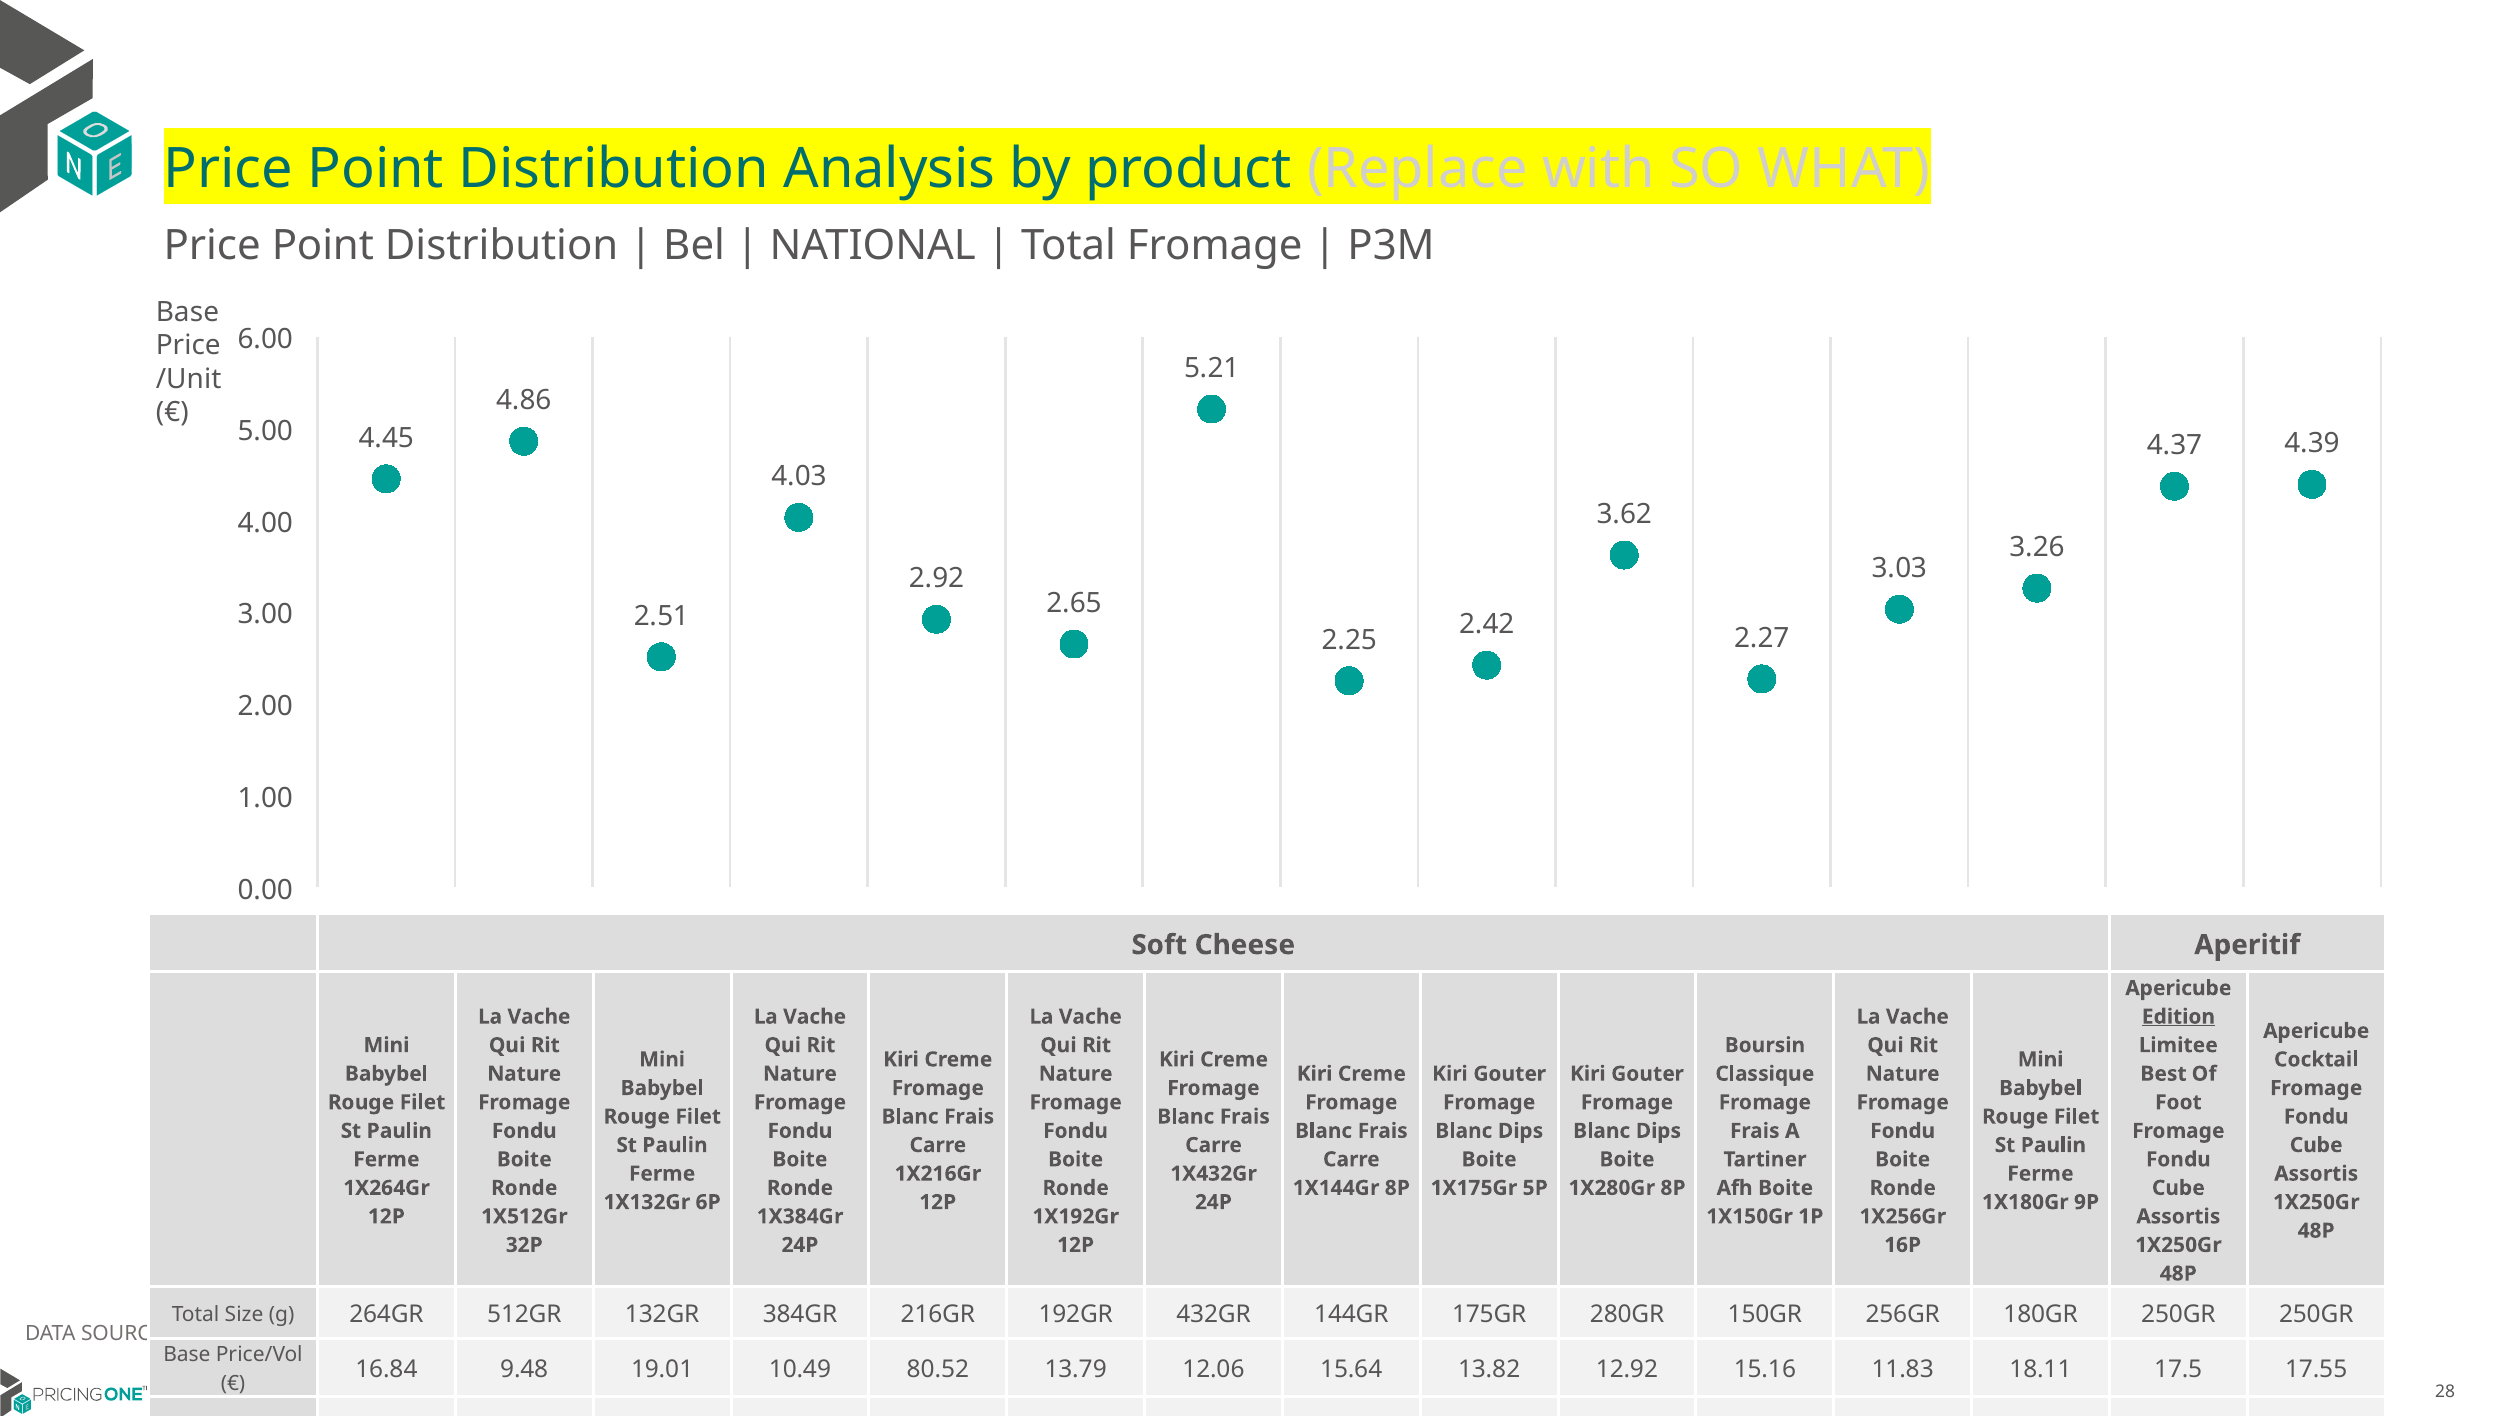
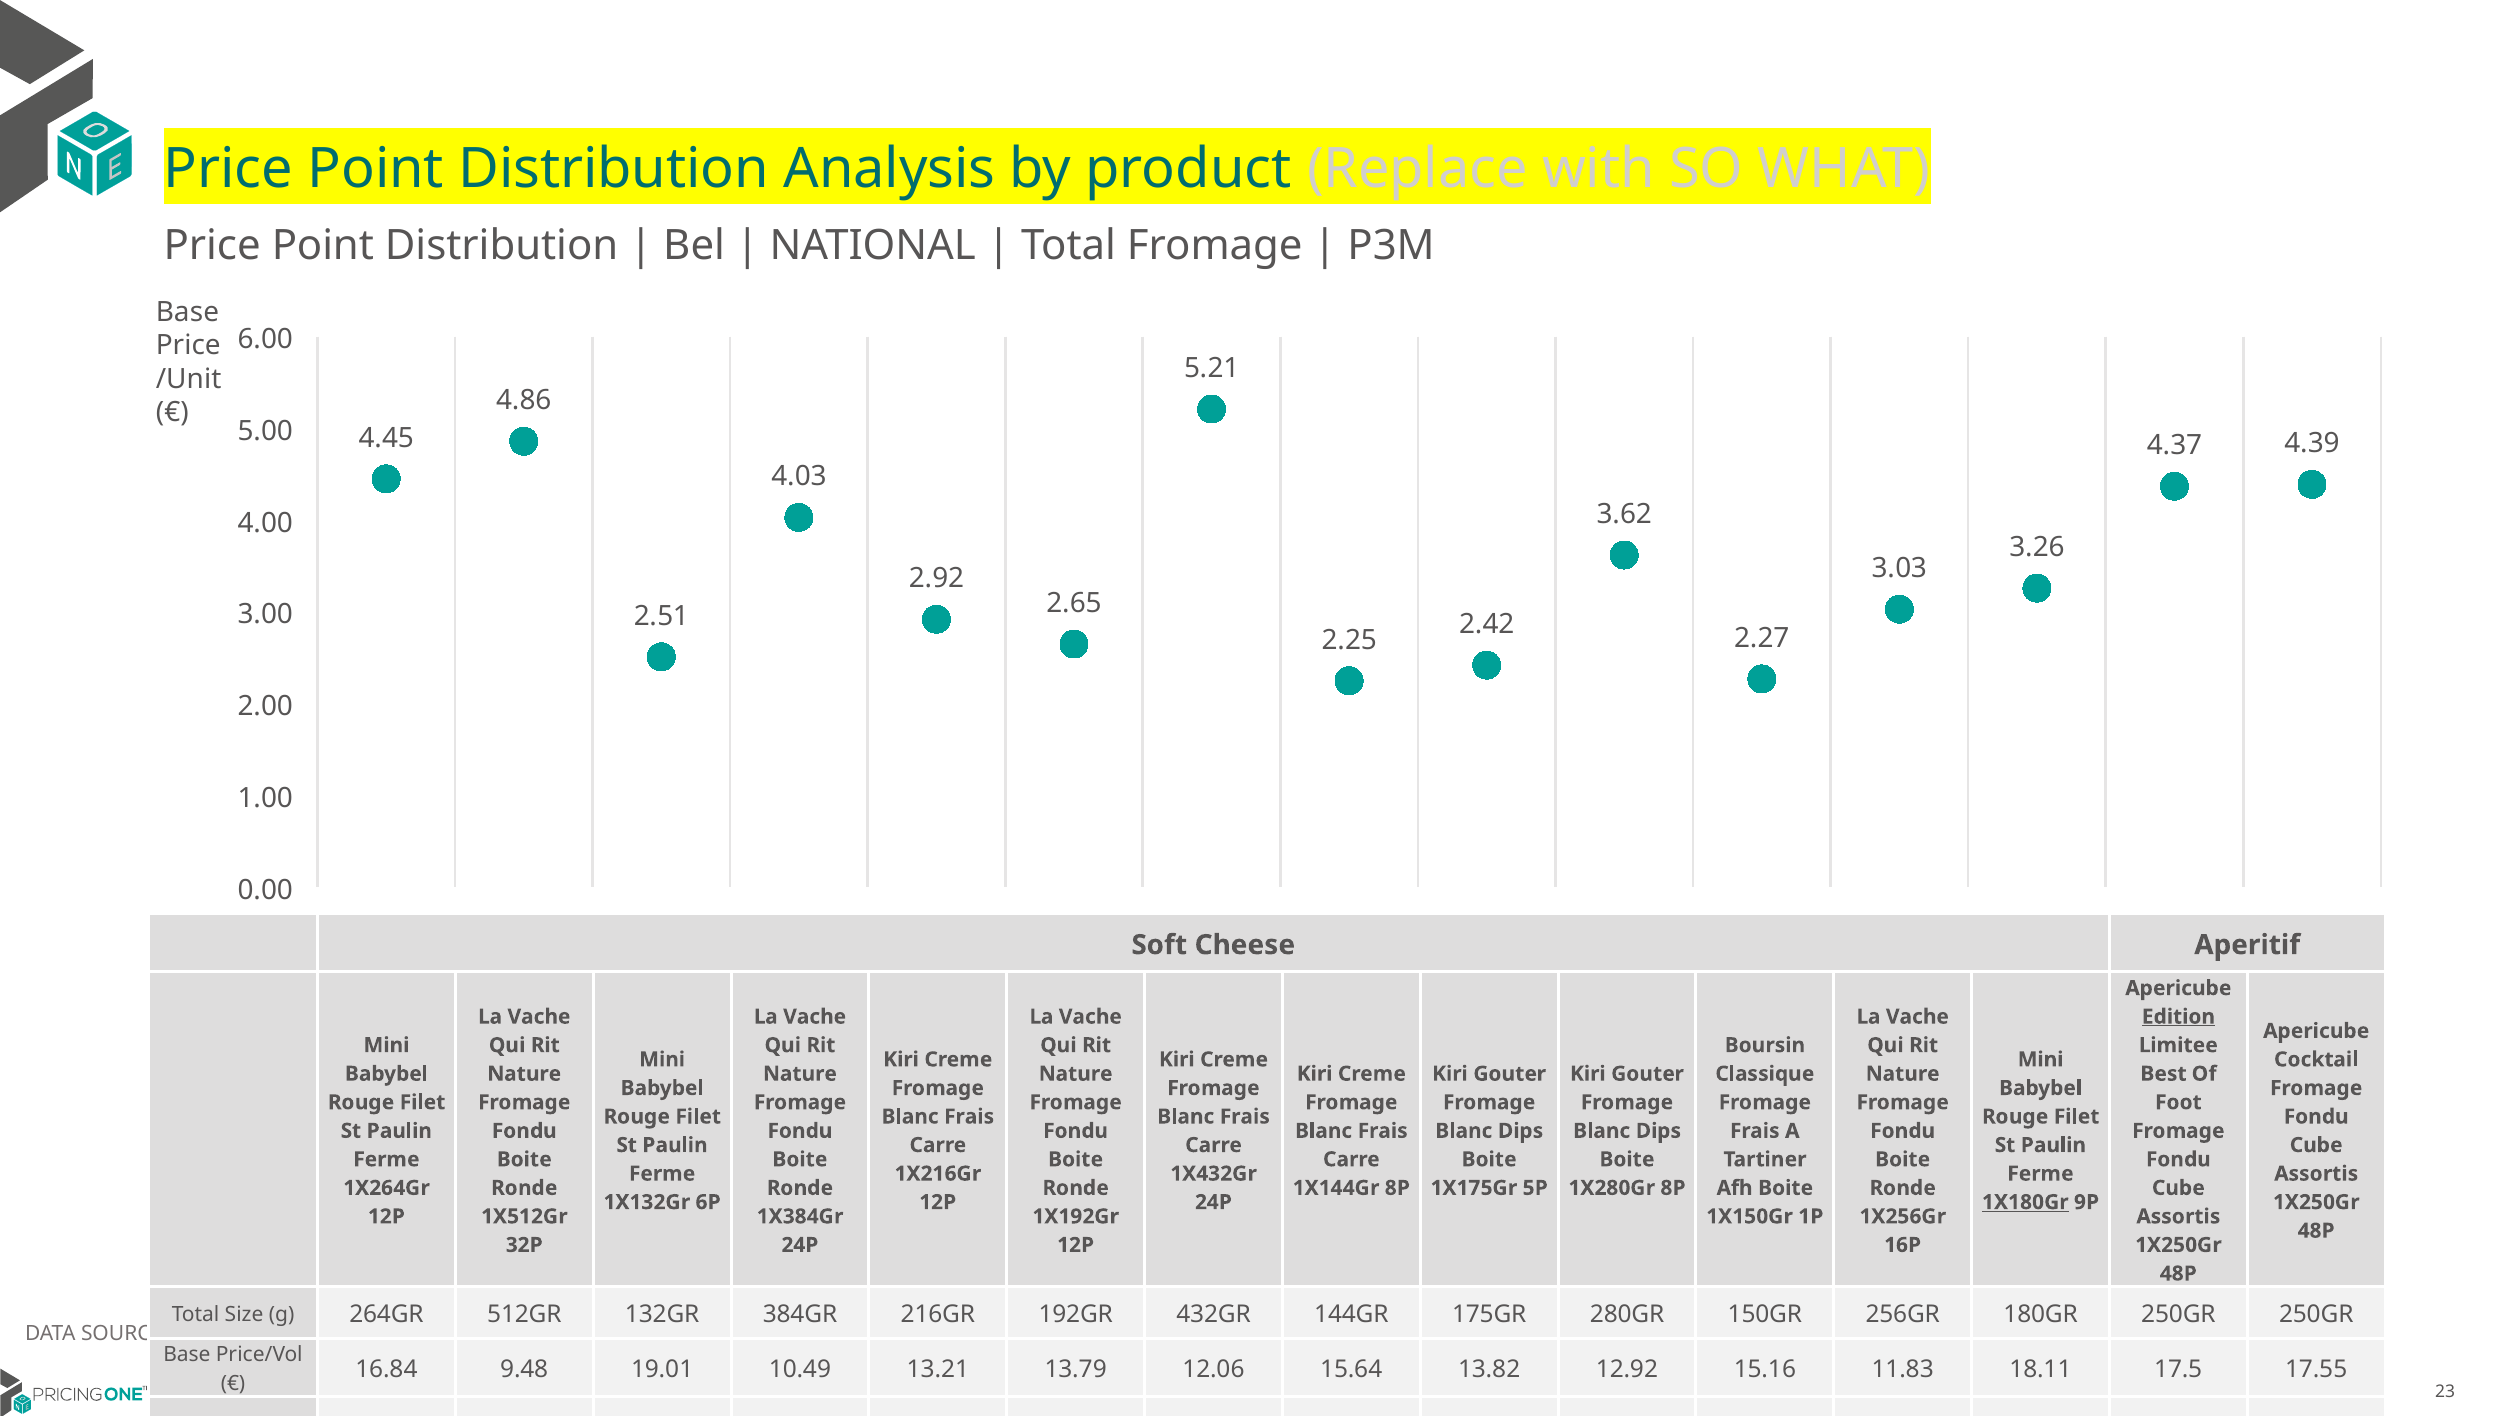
1X180Gr underline: none -> present (2025, 1202)
80.52: 80.52 -> 13.21 (938, 1370)
28: 28 -> 23 (2445, 1392)
